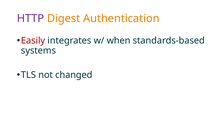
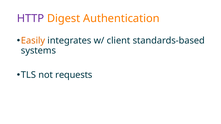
Easily colour: red -> orange (33, 41)
when: when -> client (119, 41)
changed: changed -> requests (74, 75)
